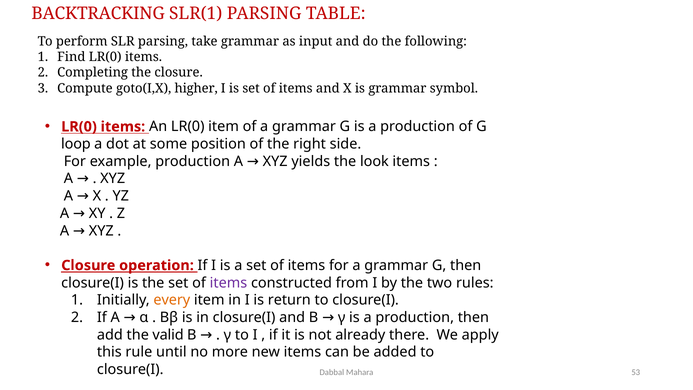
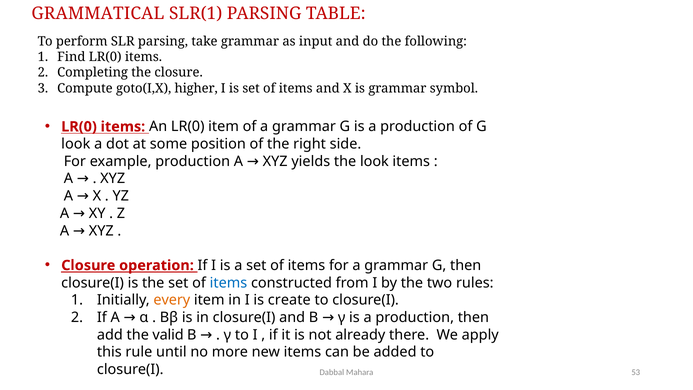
BACKTRACKING: BACKTRACKING -> GRAMMATICAL (98, 13)
loop: loop -> look (76, 144)
items colour: purple -> blue (228, 283)
return: return -> create (289, 300)
